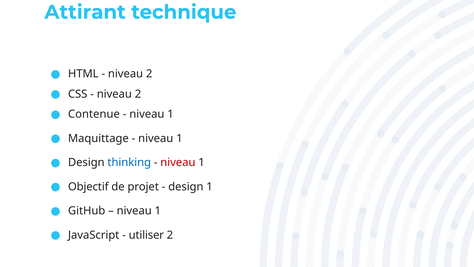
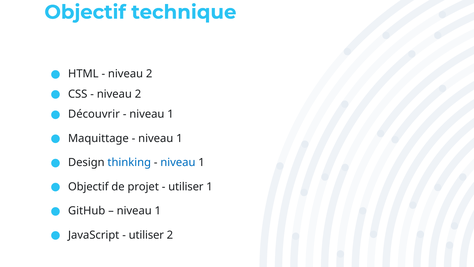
Attirant: Attirant -> Objectif (85, 12)
Contenue: Contenue -> Découvrir (94, 114)
niveau colour: red -> blue (178, 162)
design: design -> utiliser (186, 186)
